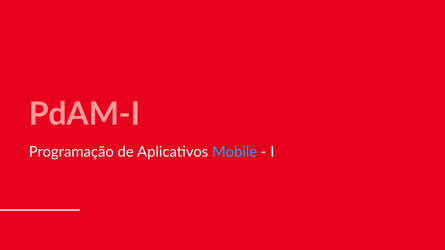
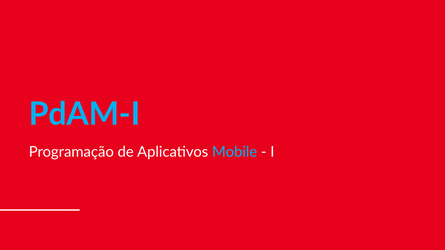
PdAM-I colour: pink -> light blue (85, 114)
